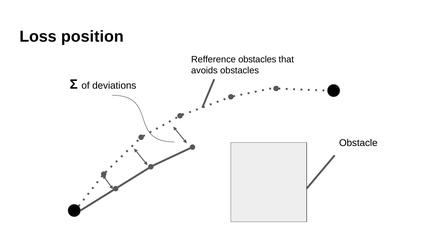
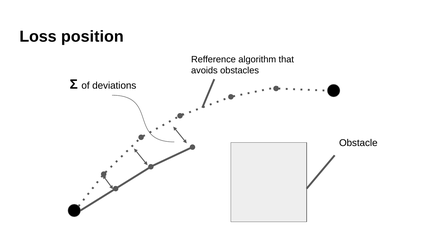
Refference obstacles: obstacles -> algorithm (257, 60)
